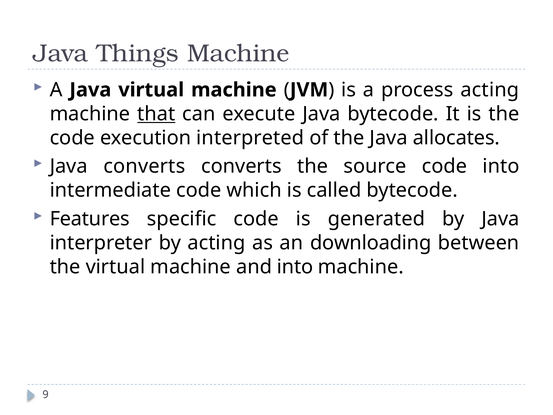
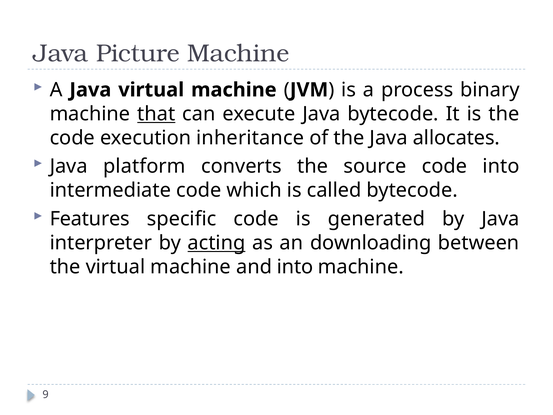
Things: Things -> Picture (138, 53)
process acting: acting -> binary (490, 90)
interpreted: interpreted -> inheritance (250, 138)
Java converts: converts -> platform (144, 166)
acting underline: none -> present (217, 243)
